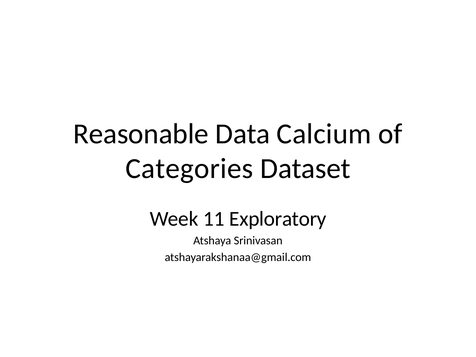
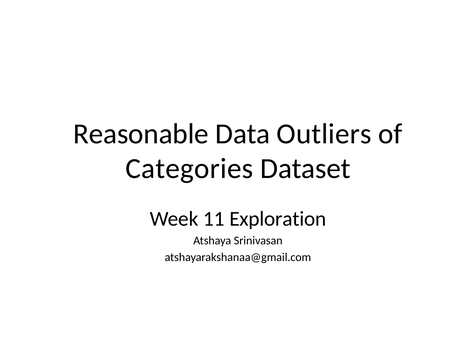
Calcium: Calcium -> Outliers (324, 134)
Exploratory: Exploratory -> Exploration (278, 219)
